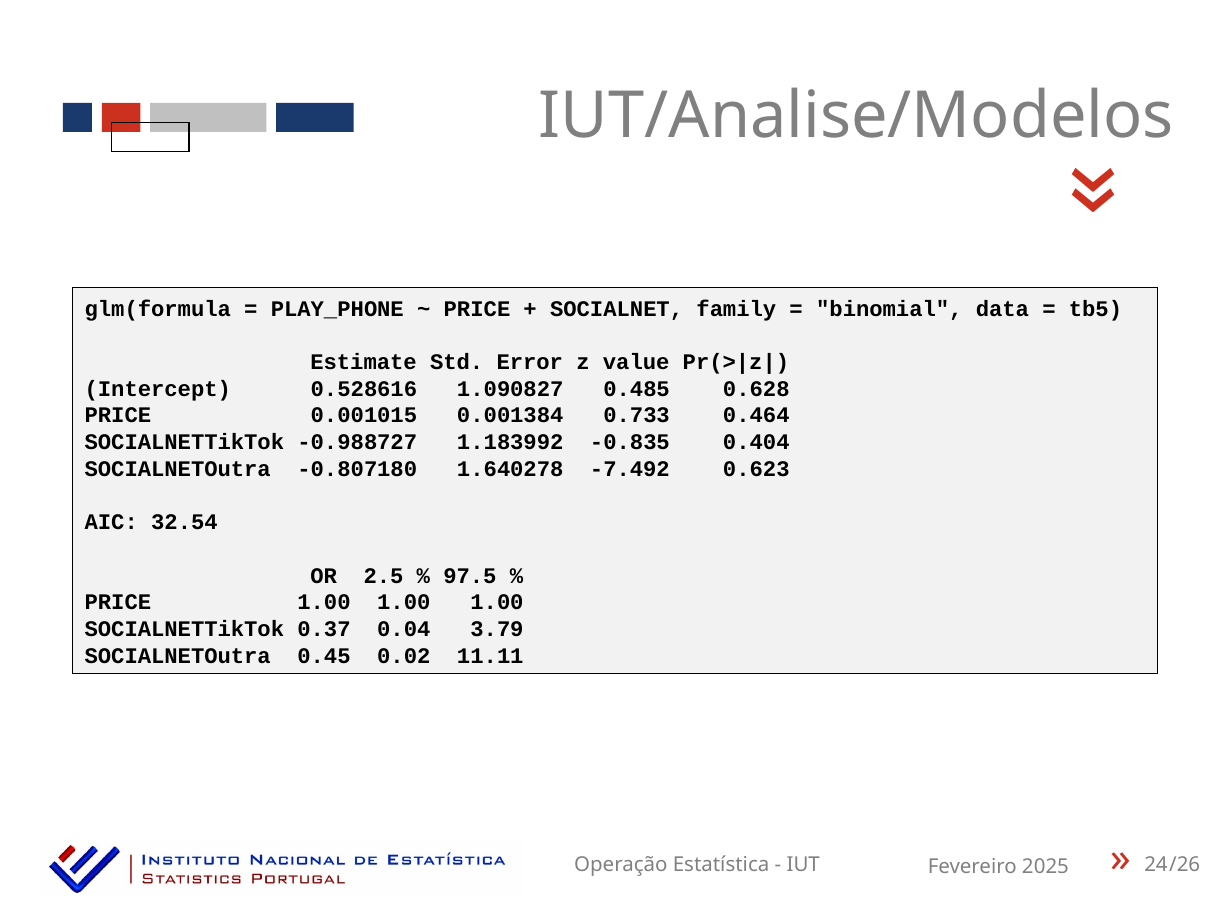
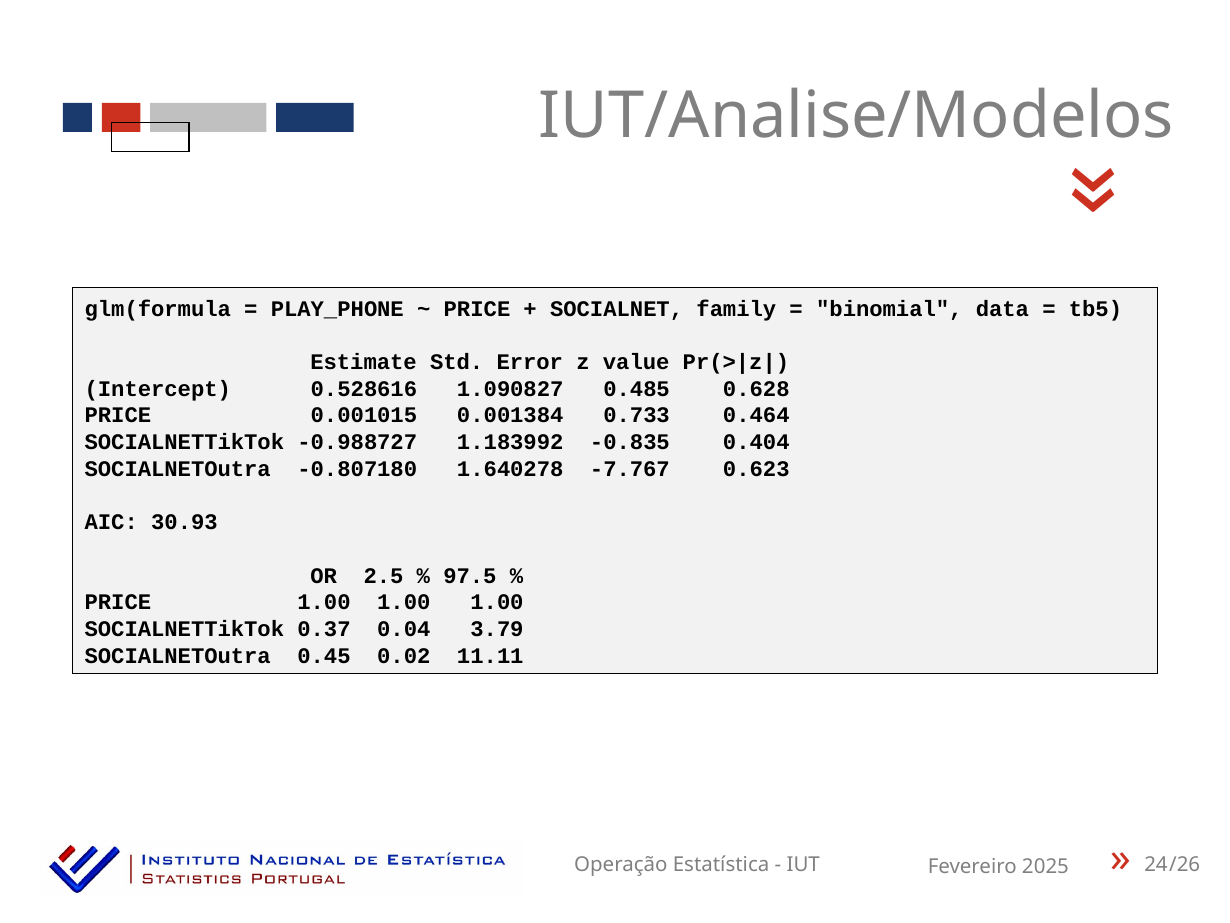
-7.492: -7.492 -> -7.767 (630, 469)
32.54: 32.54 -> 30.93 (184, 522)
